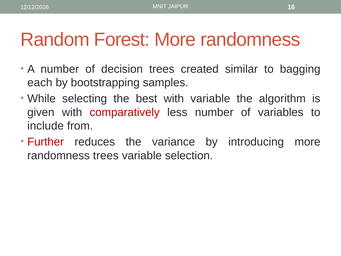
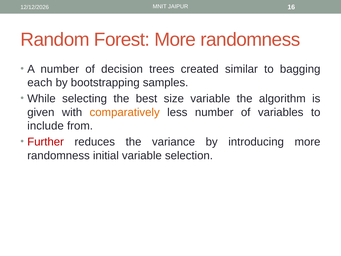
best with: with -> size (174, 99)
comparatively colour: red -> orange (125, 112)
randomness trees: trees -> initial (106, 155)
